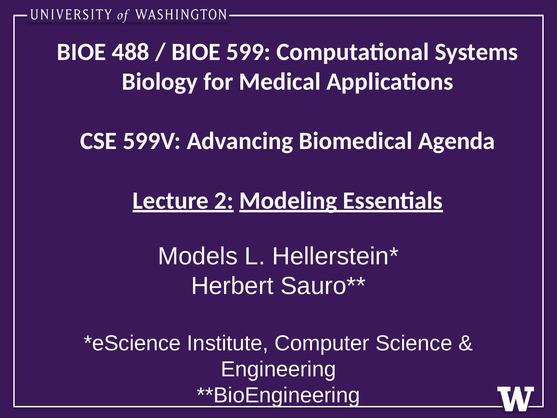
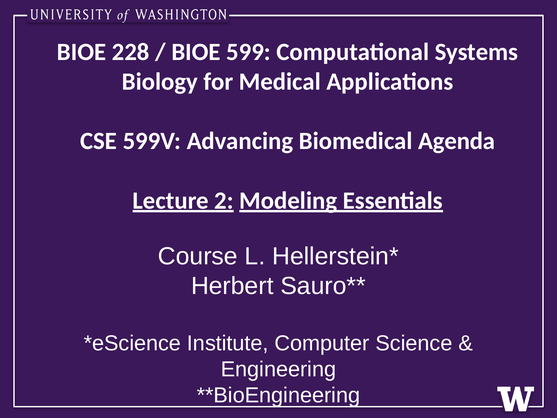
488: 488 -> 228 (131, 52)
Models: Models -> Course (198, 256)
